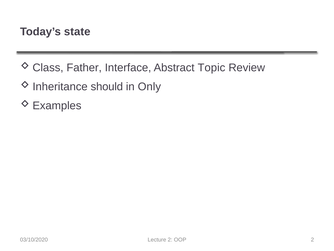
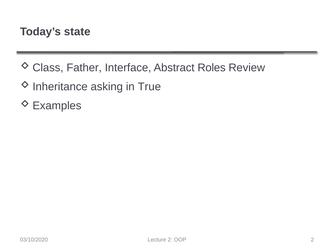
Topic: Topic -> Roles (212, 68)
should: should -> asking (107, 86)
Only: Only -> True (149, 86)
